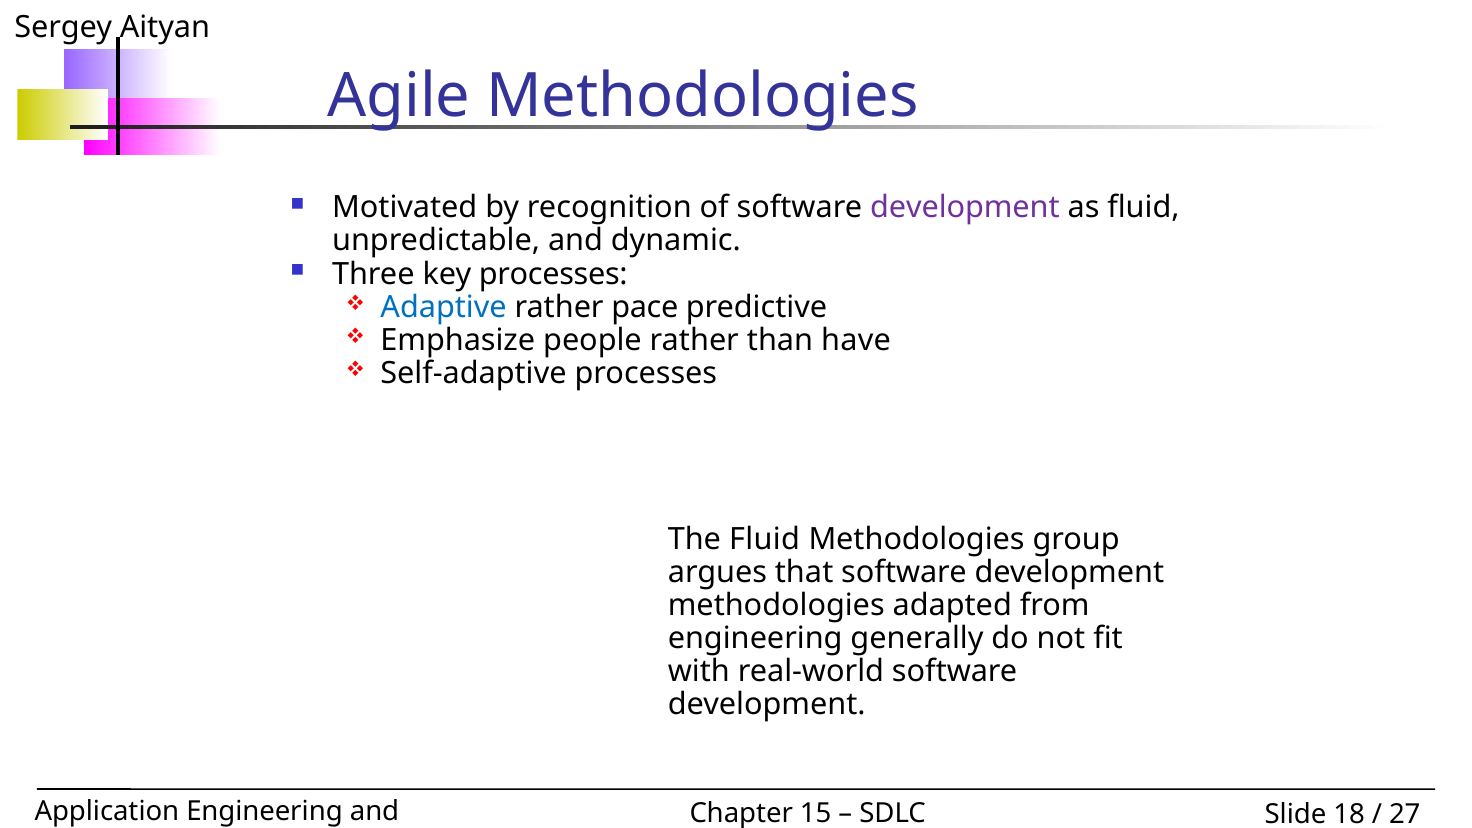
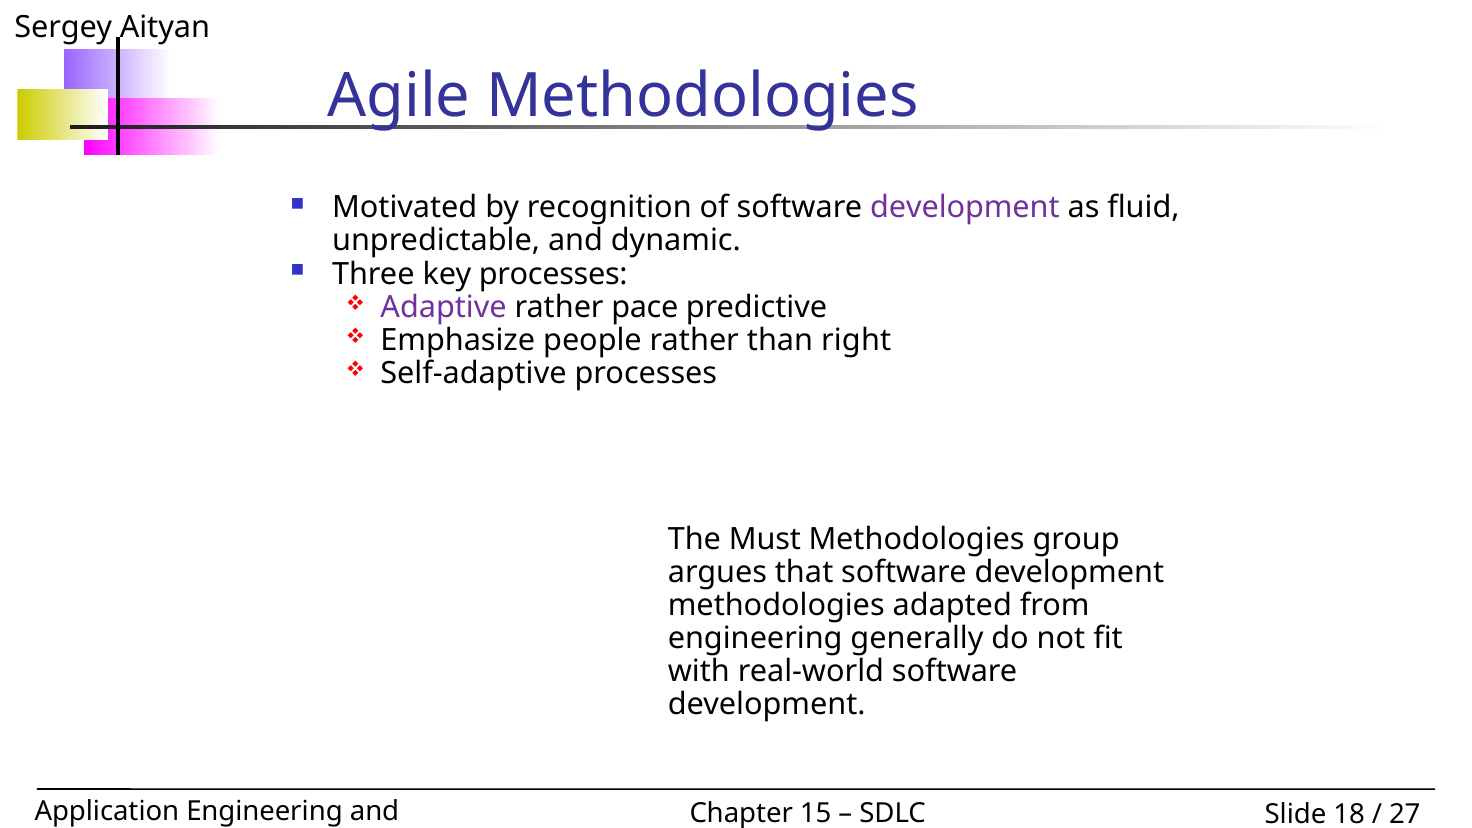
Adaptive colour: blue -> purple (444, 307)
have: have -> right (856, 340)
The Fluid: Fluid -> Must (765, 539)
